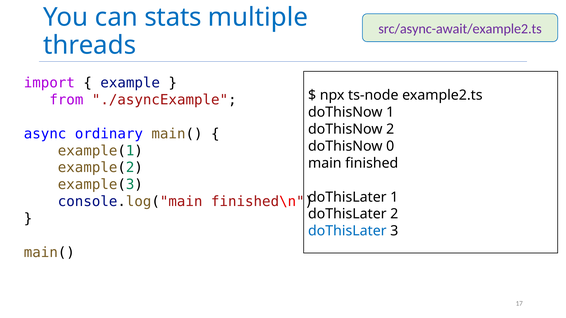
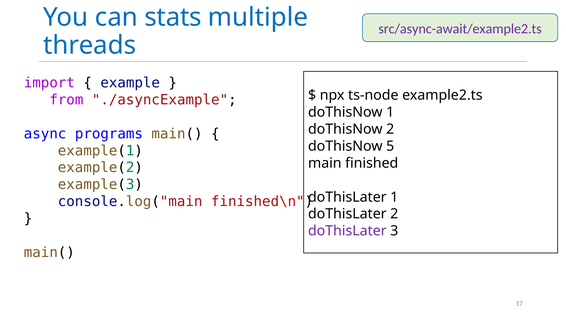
ordinary: ordinary -> programs (109, 134)
0: 0 -> 5 (390, 146)
doThisLater colour: blue -> purple (347, 231)
